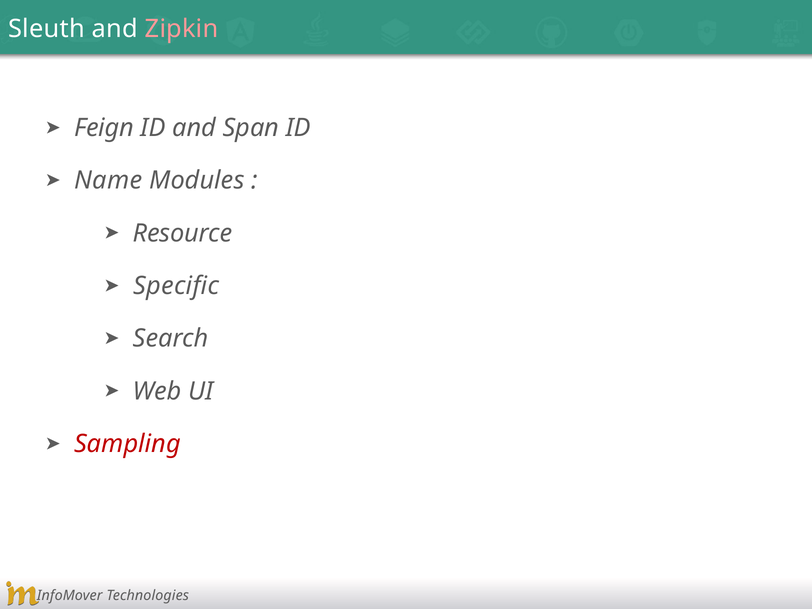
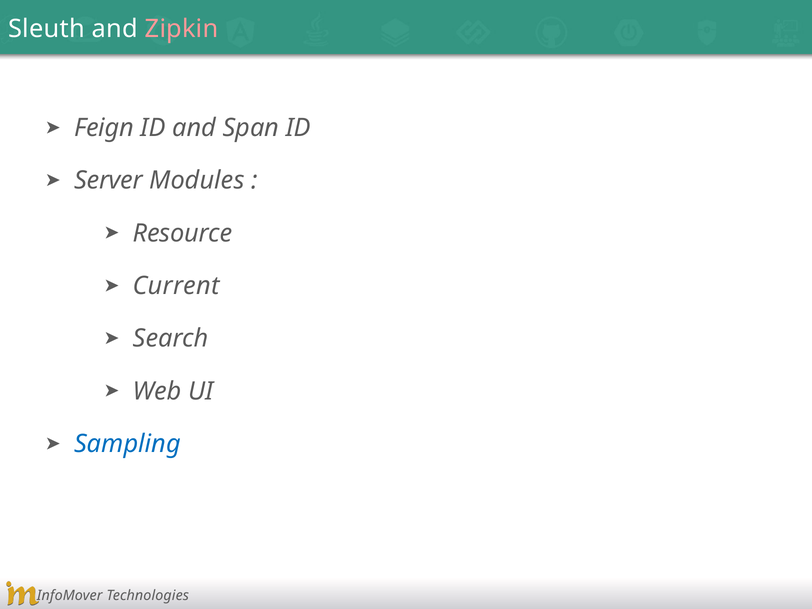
Name: Name -> Server (109, 181)
Specific: Specific -> Current (176, 286)
Sampling colour: red -> blue (127, 444)
